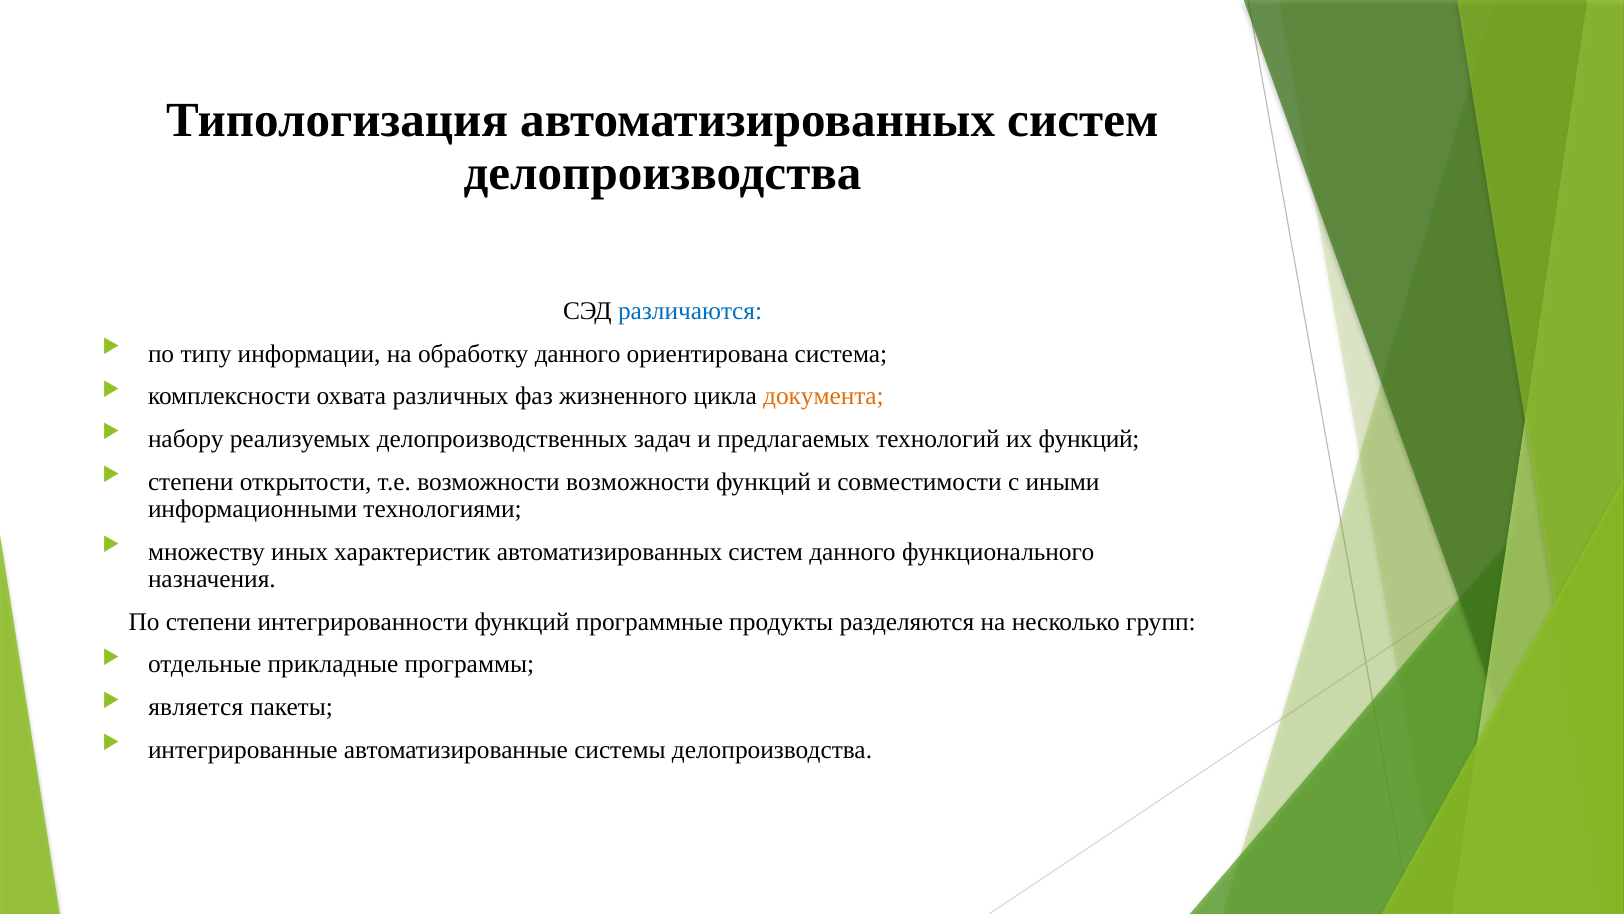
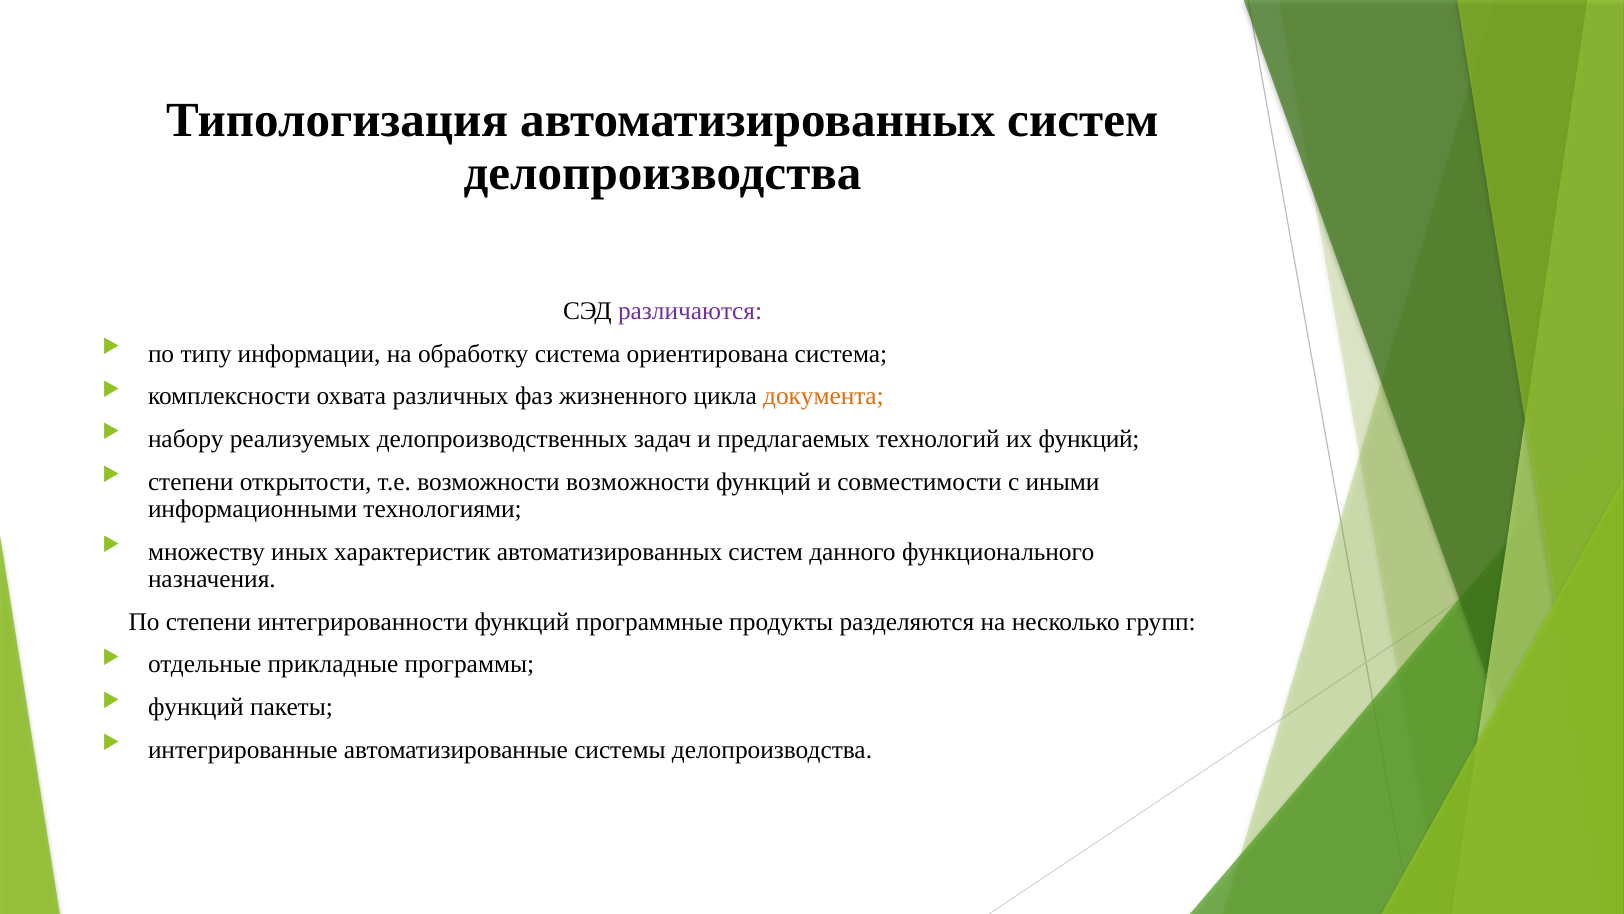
различаются colour: blue -> purple (690, 311)
обработку данного: данного -> система (578, 354)
является: является -> функций (196, 707)
